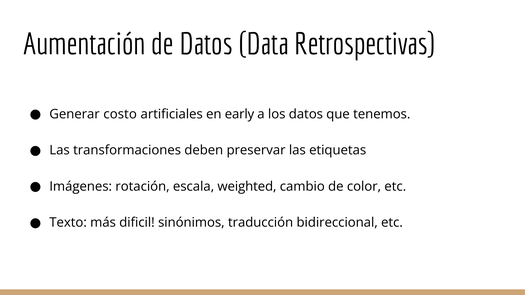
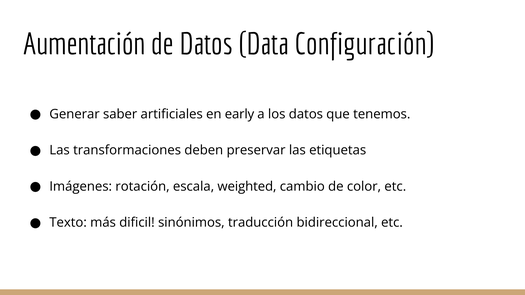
Retrospectivas: Retrospectivas -> Configuración (365, 44)
costo: costo -> saber (120, 114)
